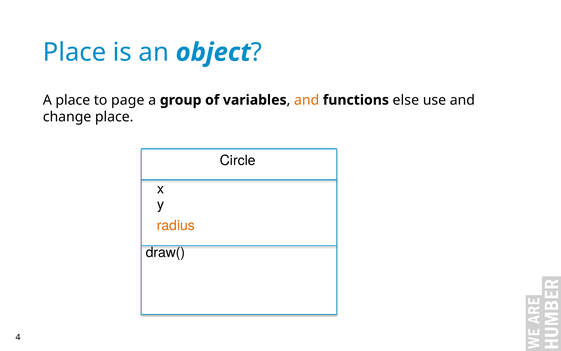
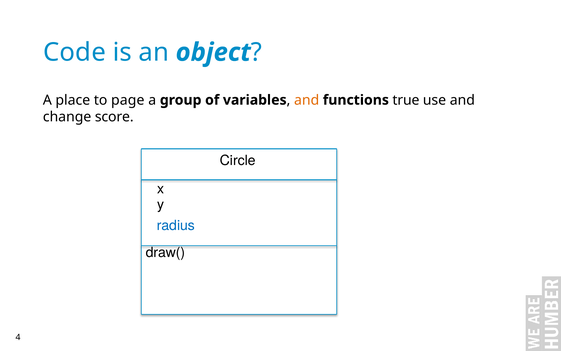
Place: Place -> Code (74, 52)
else: else -> true (406, 100)
change place: place -> score (114, 117)
radius colour: orange -> blue (176, 225)
